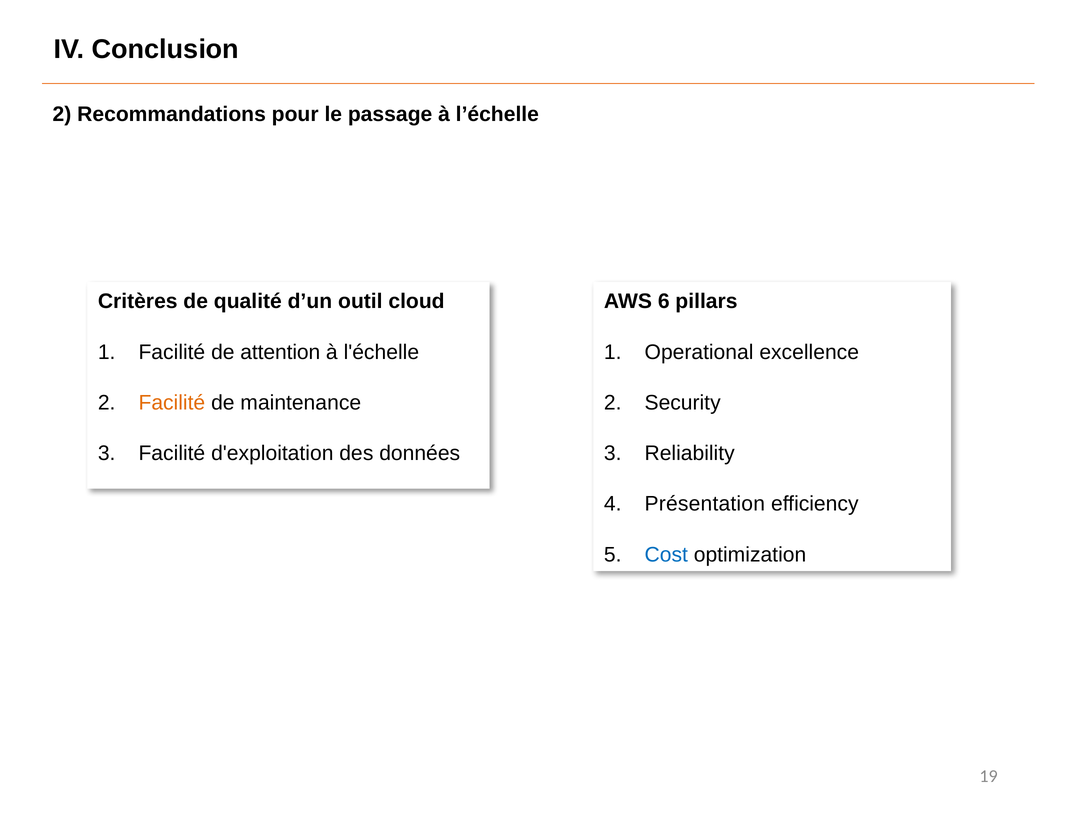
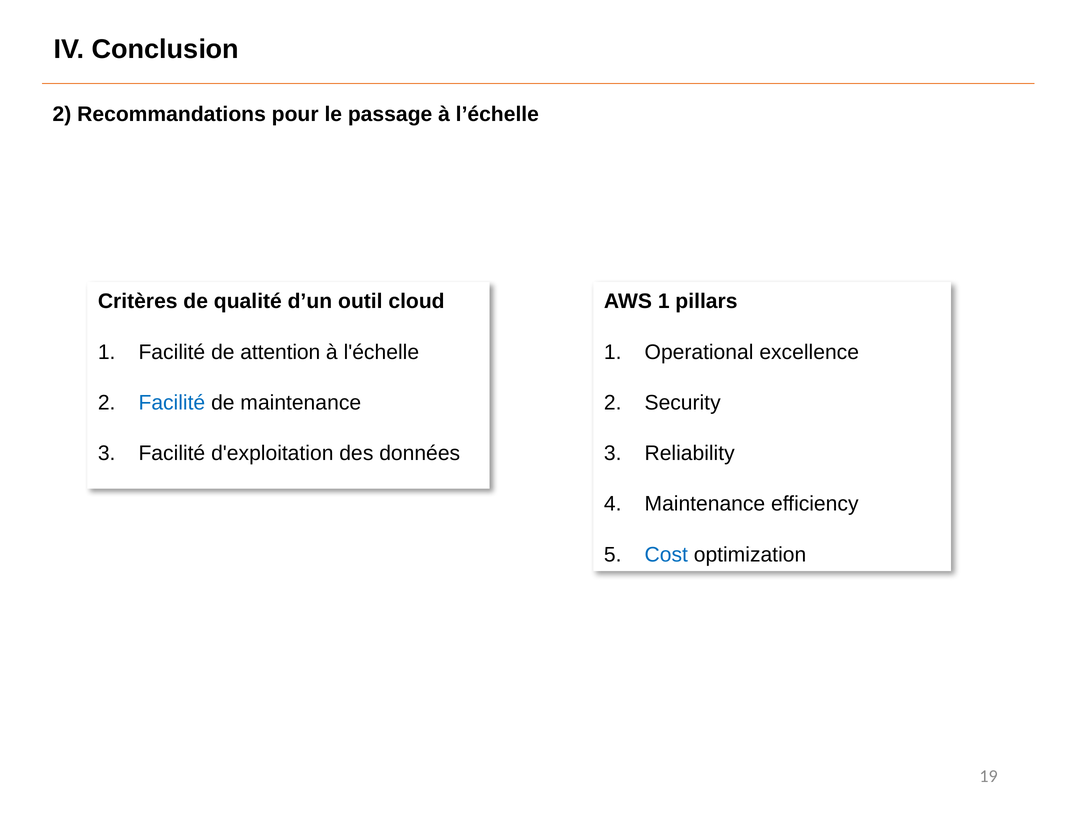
AWS 6: 6 -> 1 (664, 301)
Facilité colour: orange -> blue (172, 402)
Présentation: Présentation -> Maintenance (705, 504)
